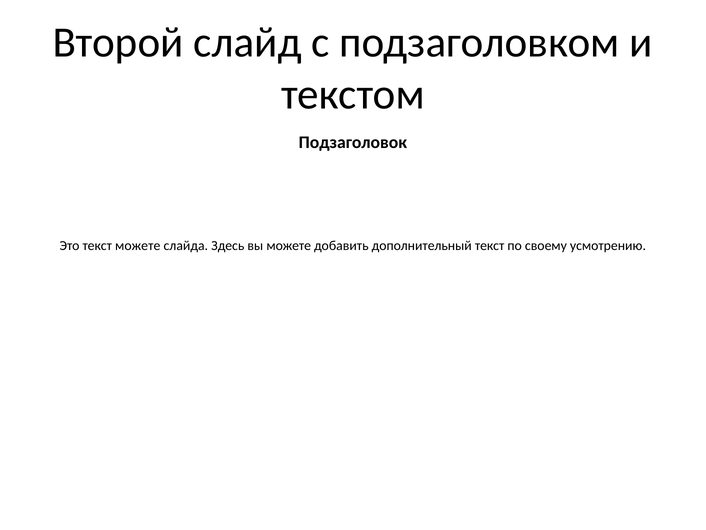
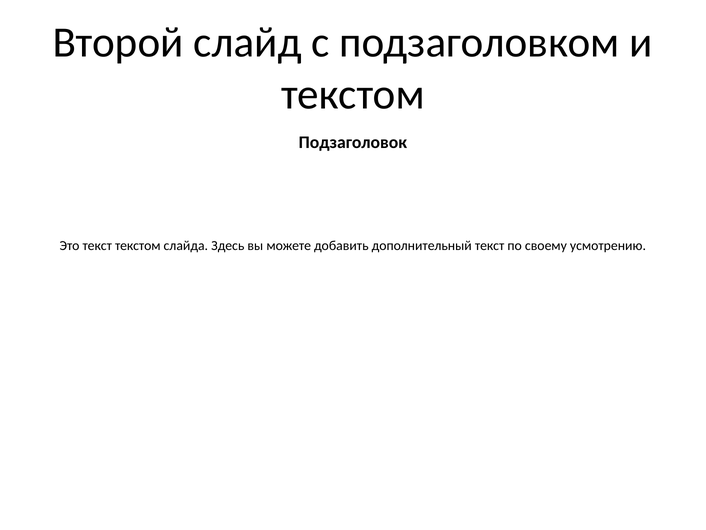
текст можете: можете -> текстом (138, 246)
